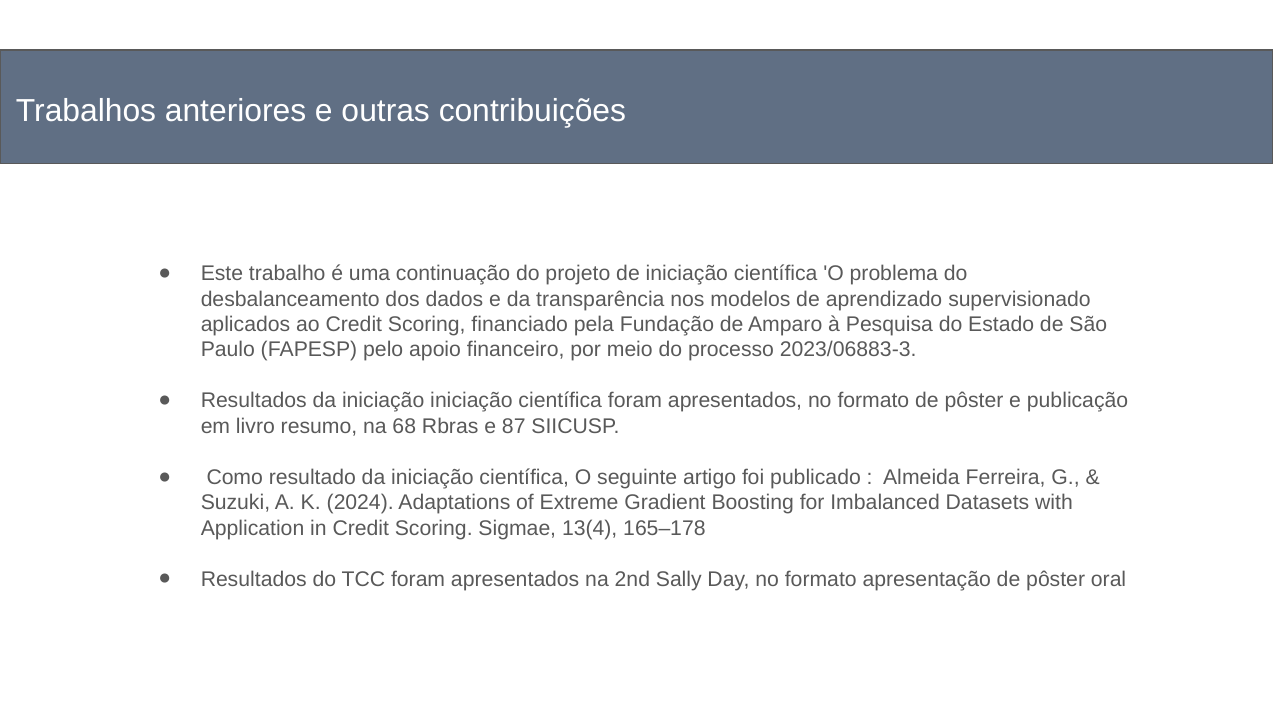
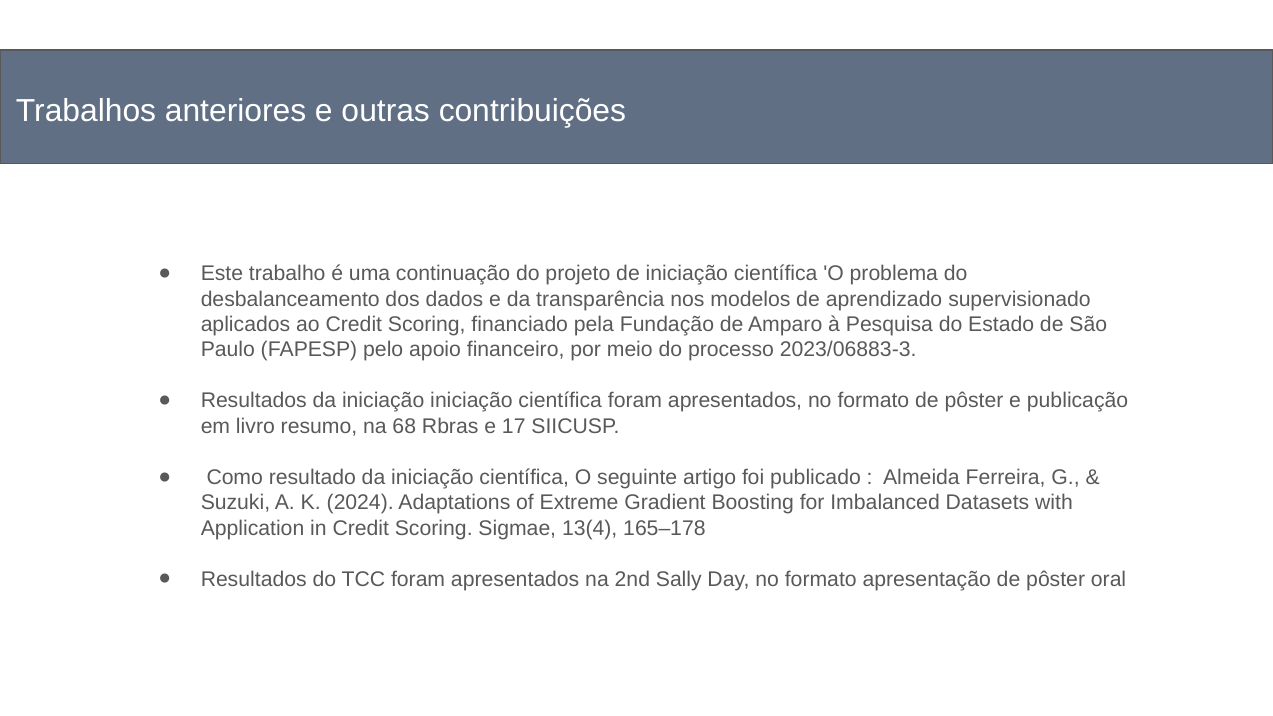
87: 87 -> 17 (514, 426)
